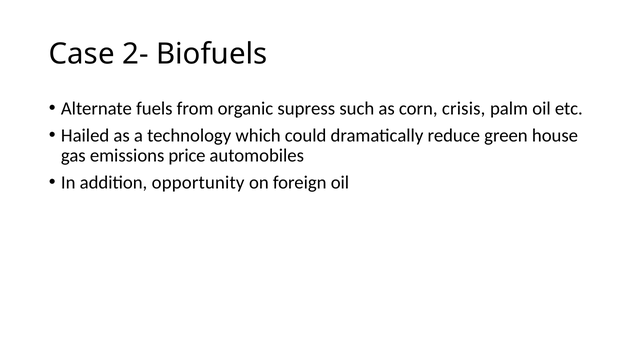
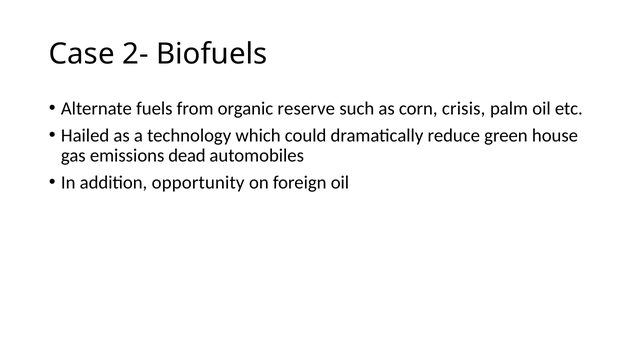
supress: supress -> reserve (306, 109)
price: price -> dead (187, 156)
